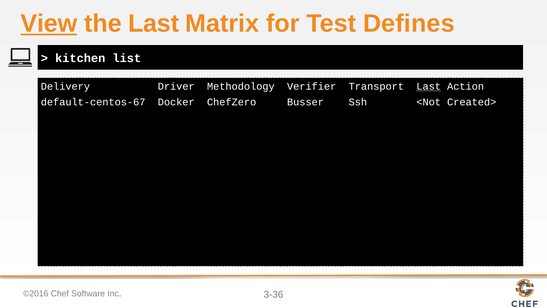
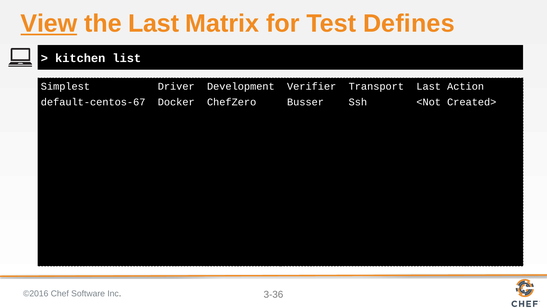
Delivery: Delivery -> Simplest (65, 86)
Methodology: Methodology -> Development (241, 86)
Last underline: present -> none (429, 86)
